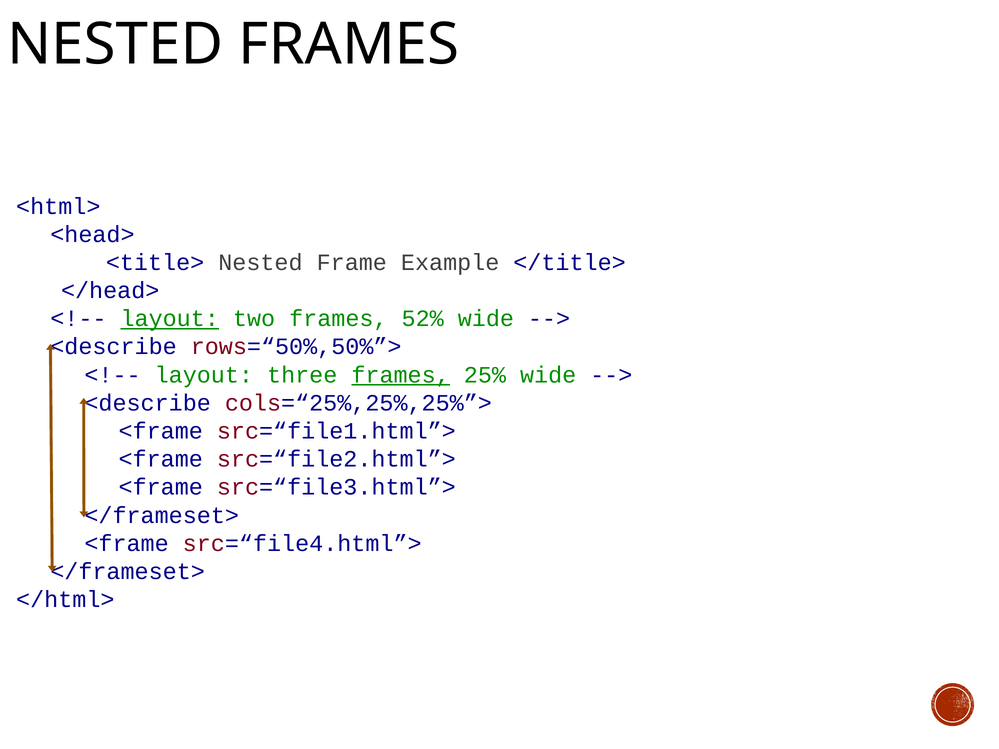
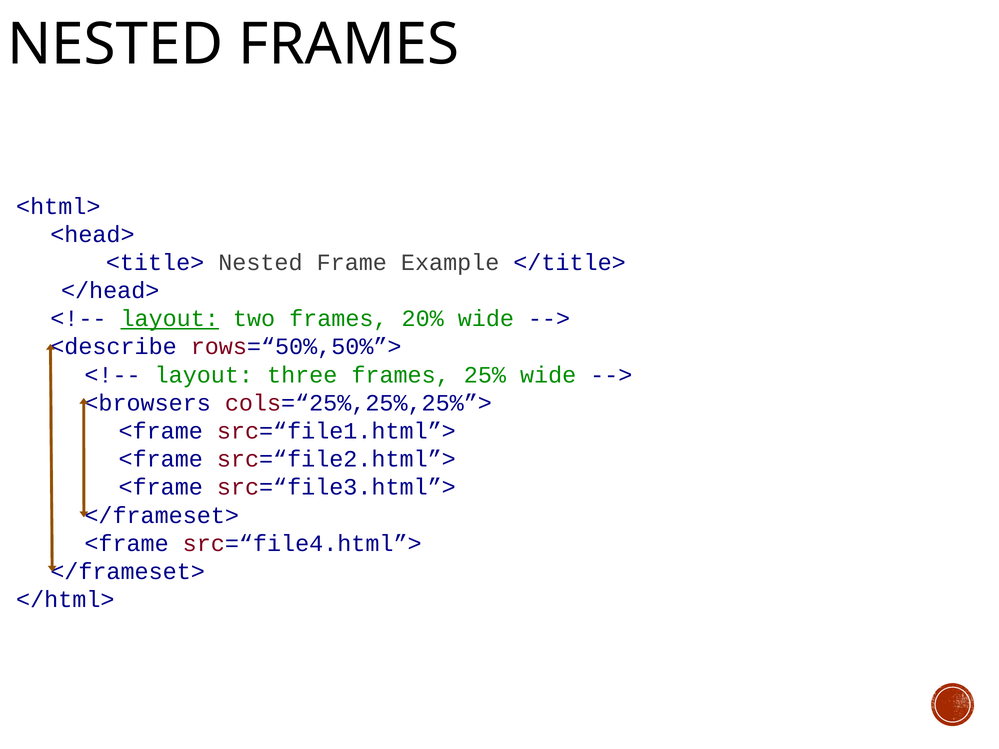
52%: 52% -> 20% (423, 319)
frames underline: present -> none (401, 375)
<describe: <describe -> <browsers (148, 403)
